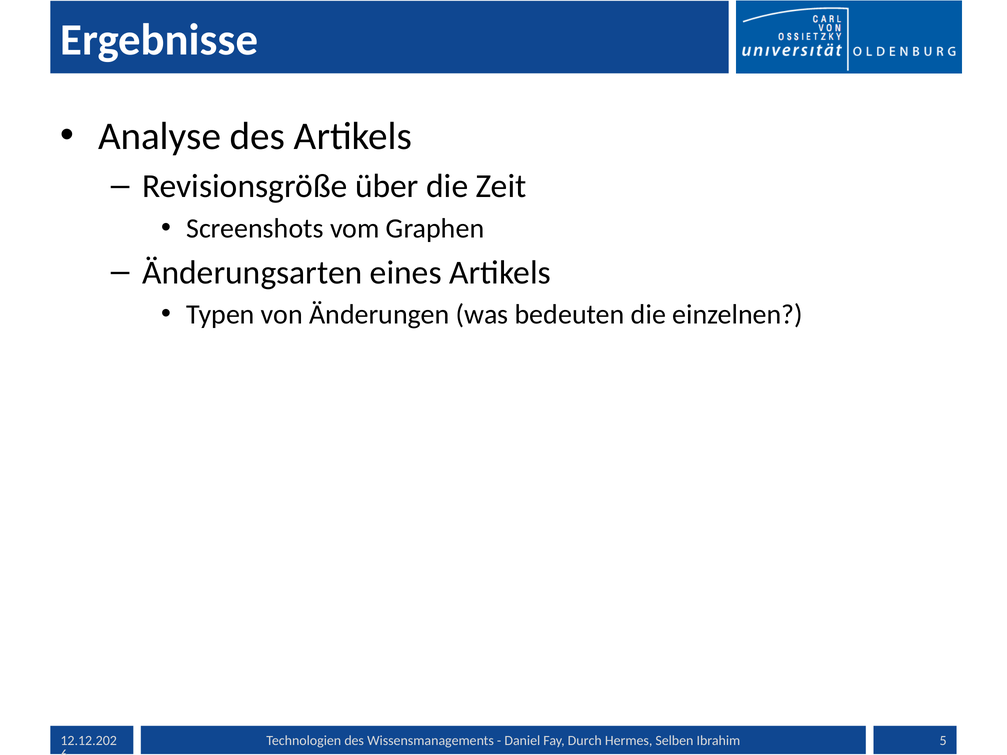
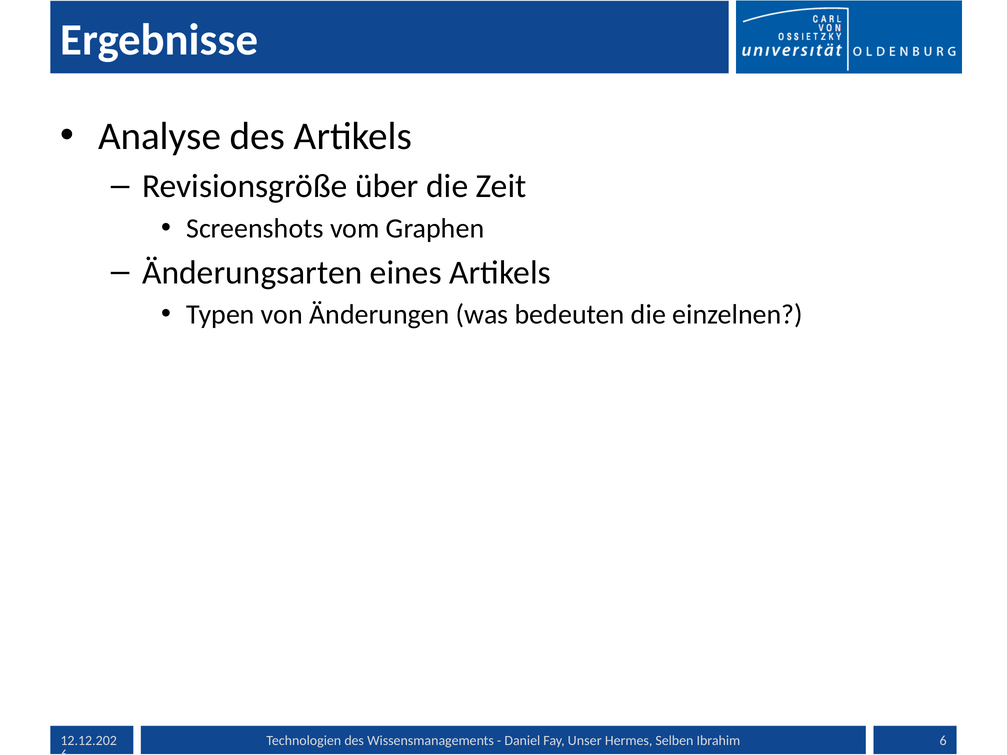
Durch: Durch -> Unser (585, 741)
Ibrahim 5: 5 -> 6 (943, 741)
